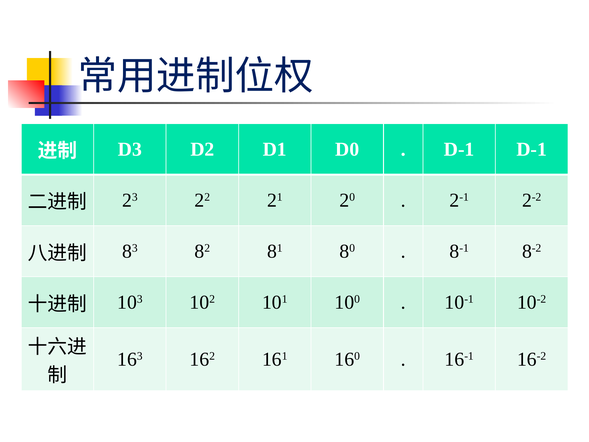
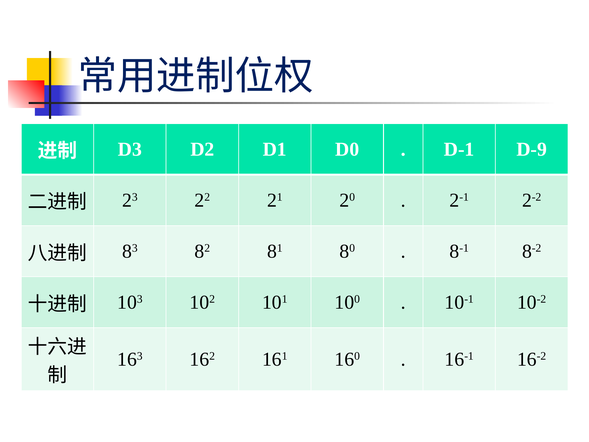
D-1 D-1: D-1 -> D-9 (532, 149)
